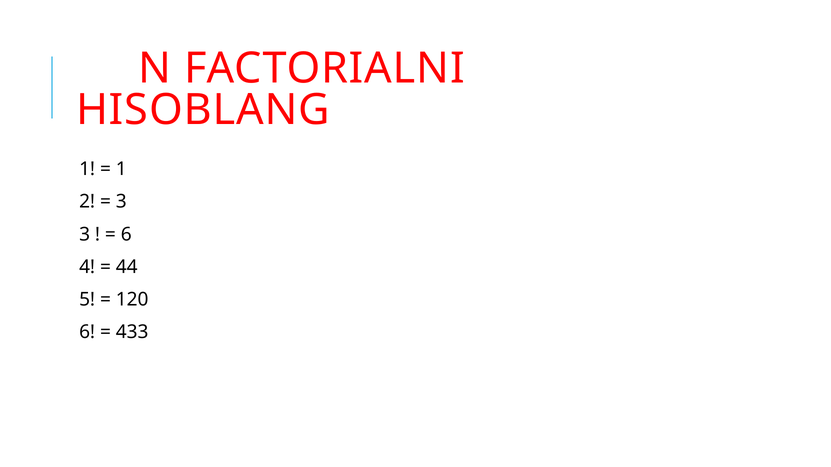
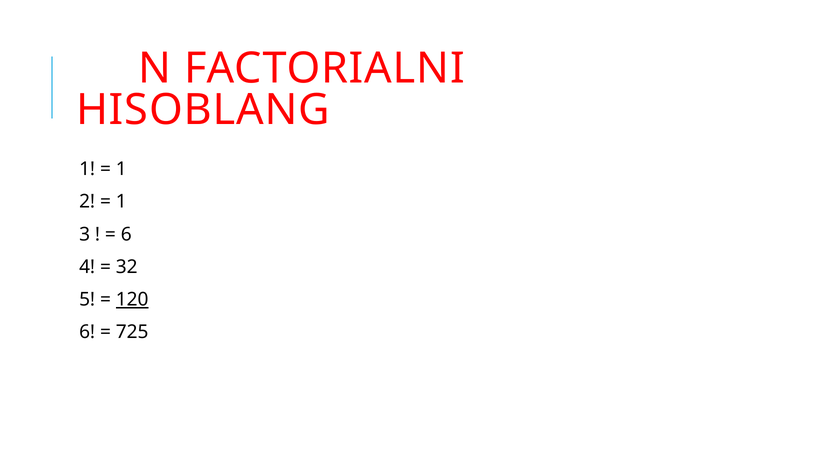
3: 3 -> 1 (121, 202)
44: 44 -> 32 (127, 267)
120 underline: none -> present (132, 300)
433: 433 -> 725 (132, 333)
